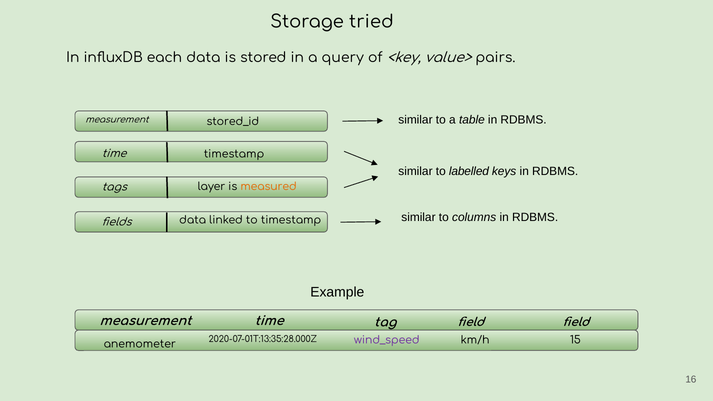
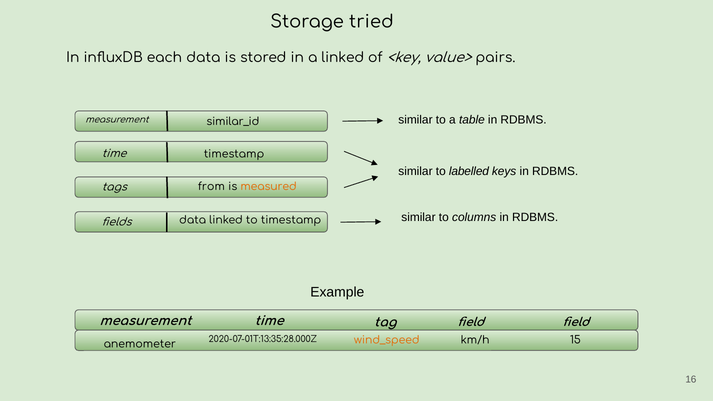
a query: query -> linked (343, 58)
stored_id: stored_id -> similar_id (233, 122)
layer: layer -> from (211, 187)
wind_speed colour: purple -> orange (387, 340)
